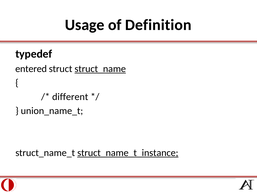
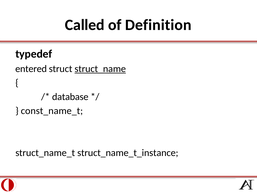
Usage: Usage -> Called (85, 25)
different: different -> database (70, 97)
union_name_t: union_name_t -> const_name_t (52, 111)
struct_name_t_instance underline: present -> none (128, 152)
